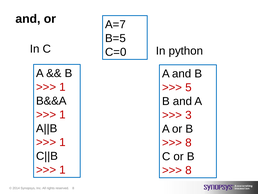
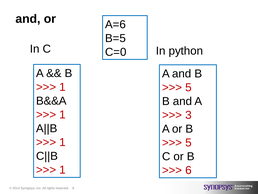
A=7: A=7 -> A=6 (115, 24)
8: 8 -> 5 (188, 142)
8: 8 -> 6 (188, 170)
